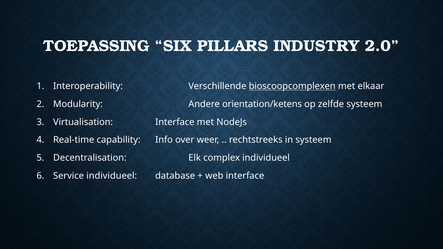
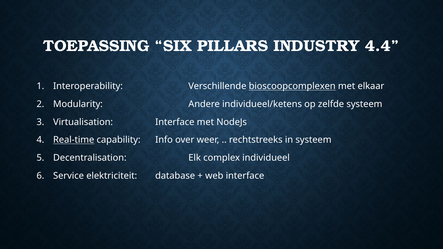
2.0: 2.0 -> 4.4 (382, 46)
orientation/ketens: orientation/ketens -> individueel/ketens (262, 104)
Real-time underline: none -> present (74, 140)
Service individueel: individueel -> elektriciteit (112, 176)
